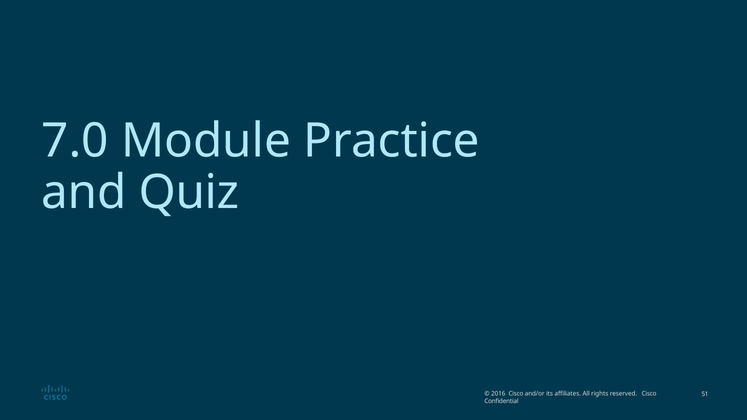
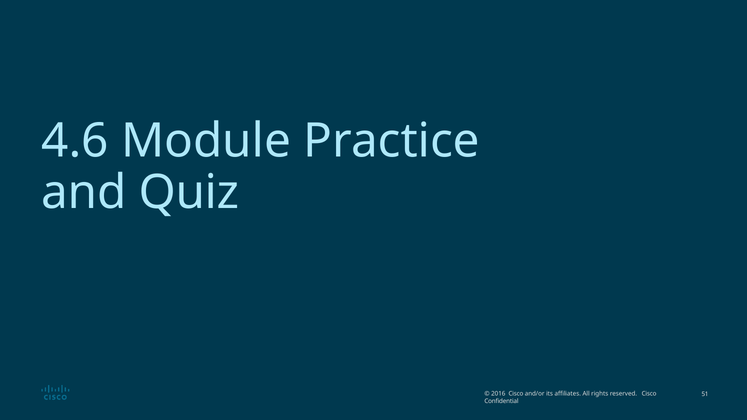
7.0: 7.0 -> 4.6 (75, 141)
